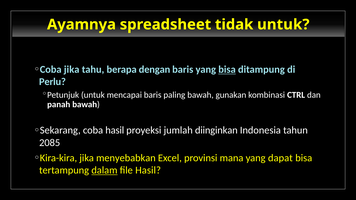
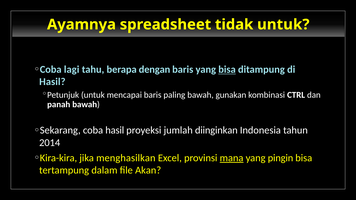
jika: jika -> lagi (72, 70)
Perlu: Perlu -> Hasil (52, 82)
2085: 2085 -> 2014 (50, 143)
menyebabkan: menyebabkan -> menghasilkan (126, 158)
mana underline: none -> present (232, 158)
dapat: dapat -> pingin (280, 158)
dalam underline: present -> none (104, 171)
file Hasil: Hasil -> Akan (148, 171)
